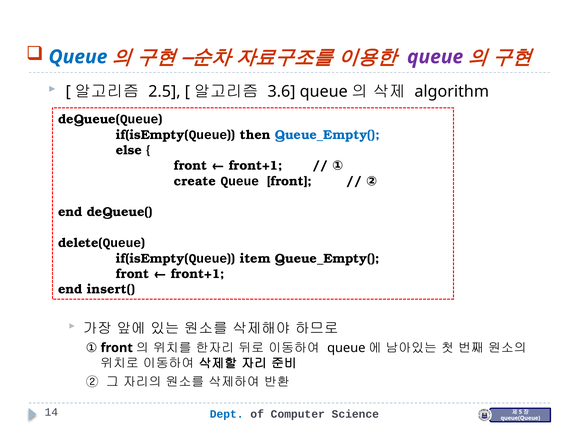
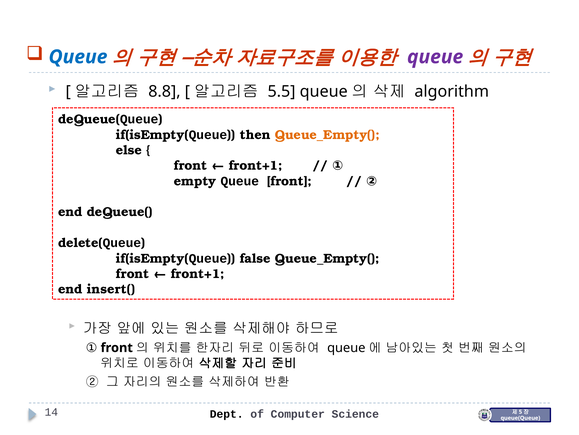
2.5: 2.5 -> 8.8 (164, 91)
3.6: 3.6 -> 5.5 (282, 91)
Queue_Empty( colour: blue -> orange (327, 135)
create: create -> empty (195, 181)
item: item -> false (255, 258)
Dept colour: blue -> black (227, 414)
